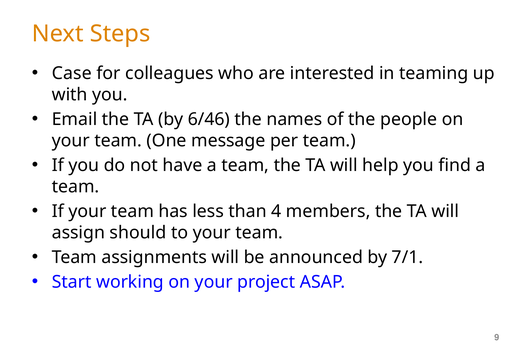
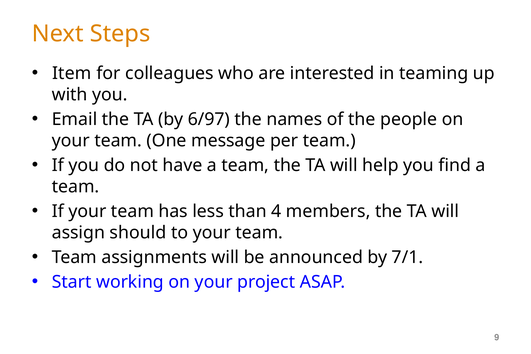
Case: Case -> Item (72, 73)
6/46: 6/46 -> 6/97 (209, 119)
